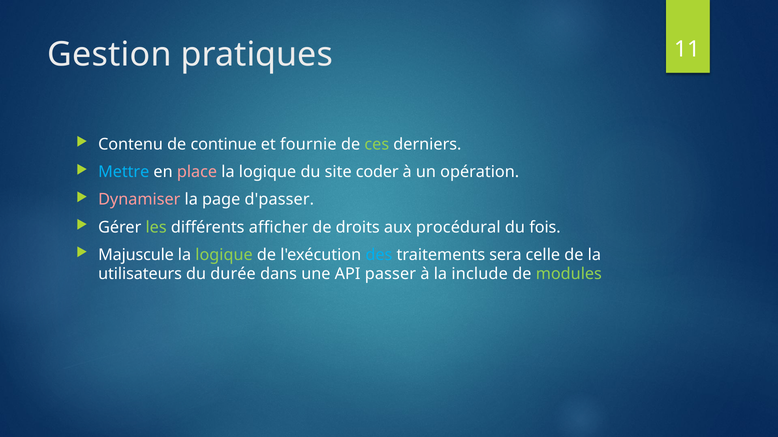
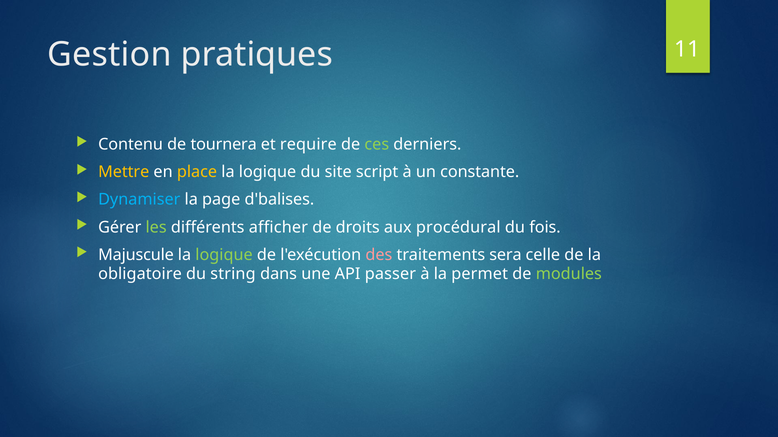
continue: continue -> tournera (224, 145)
fournie: fournie -> require (308, 145)
Mettre colour: light blue -> yellow (124, 172)
place colour: pink -> yellow (197, 172)
coder: coder -> script (377, 172)
opération: opération -> constante (480, 172)
Dynamiser colour: pink -> light blue (139, 200)
d'passer: d'passer -> d'balises (279, 200)
des colour: light blue -> pink (379, 255)
utilisateurs: utilisateurs -> obligatoire (140, 275)
durée: durée -> string (233, 275)
include: include -> permet (480, 275)
